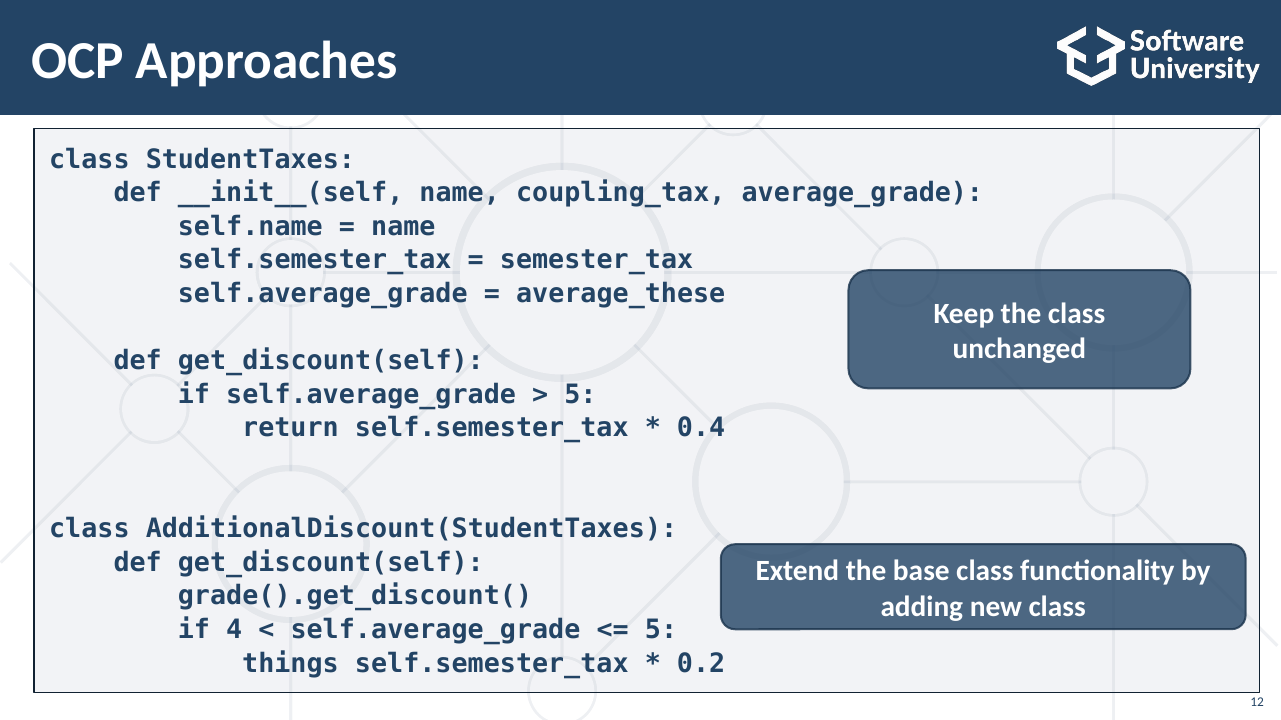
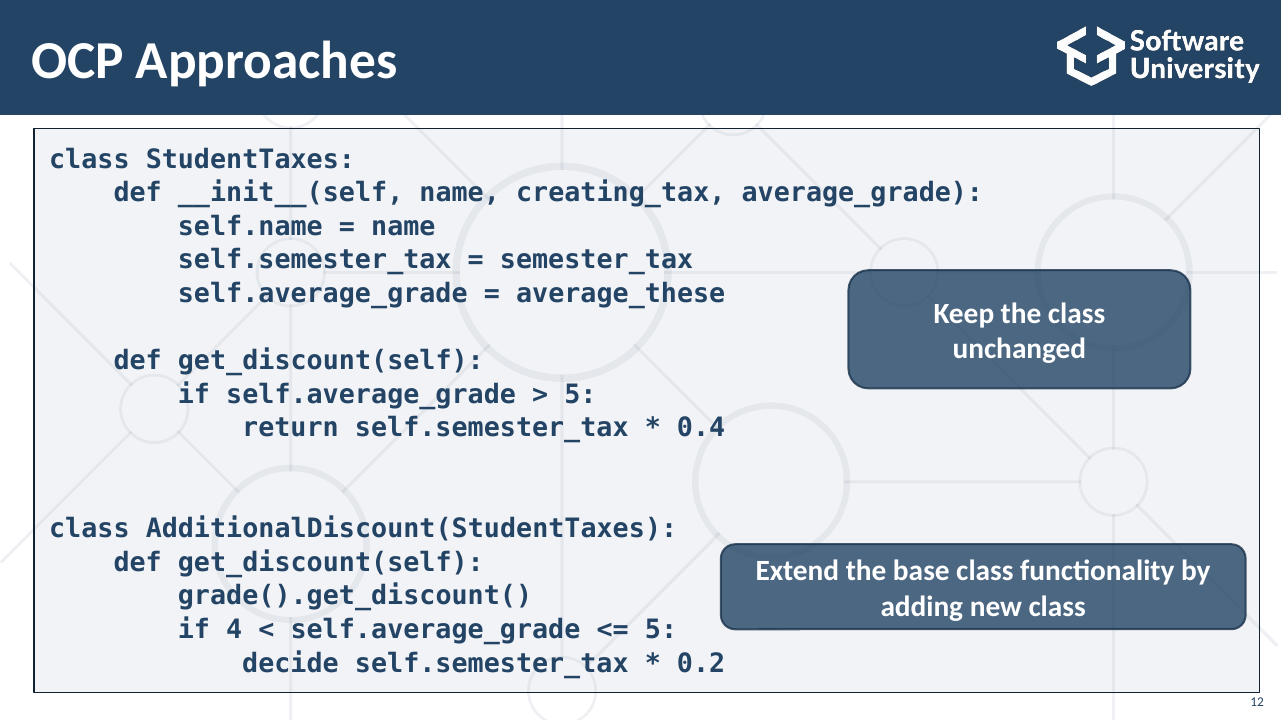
coupling_tax: coupling_tax -> creating_tax (621, 193)
things: things -> decide (290, 664)
